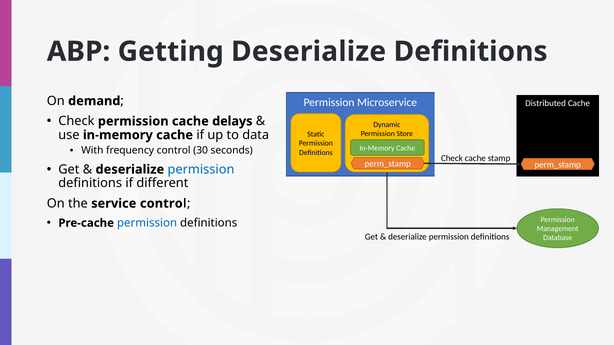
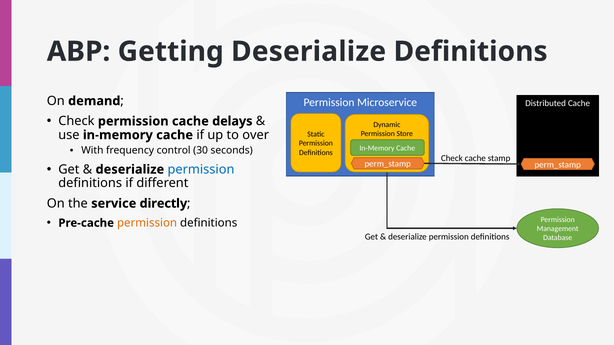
data: data -> over (256, 135)
service control: control -> directly (163, 204)
permission colour: blue -> orange (147, 223)
